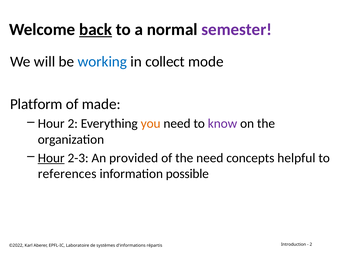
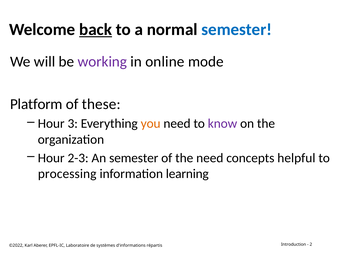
semester colour: purple -> blue (237, 30)
working colour: blue -> purple (102, 62)
collect: collect -> online (165, 62)
made: made -> these (101, 104)
Hour 2: 2 -> 3 (73, 124)
Hour underline: present -> none (51, 158)
An provided: provided -> semester (134, 158)
references: references -> processing (67, 174)
possible: possible -> learning (187, 174)
